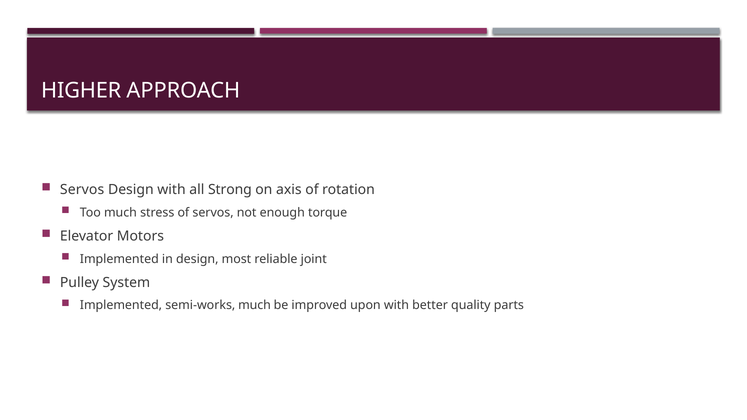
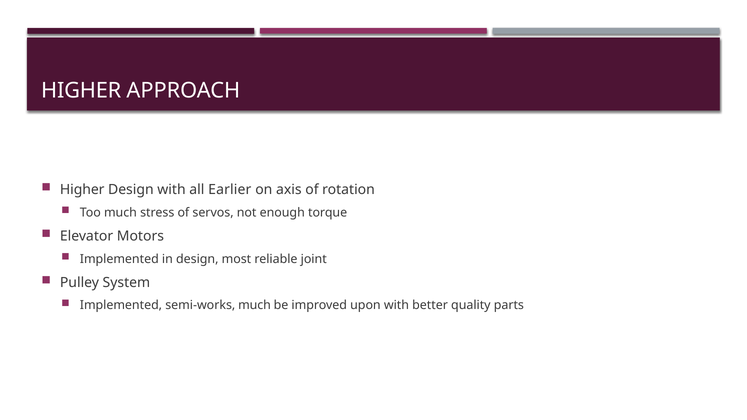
Servos: Servos -> Higher (82, 190)
Strong: Strong -> Earlier (230, 190)
